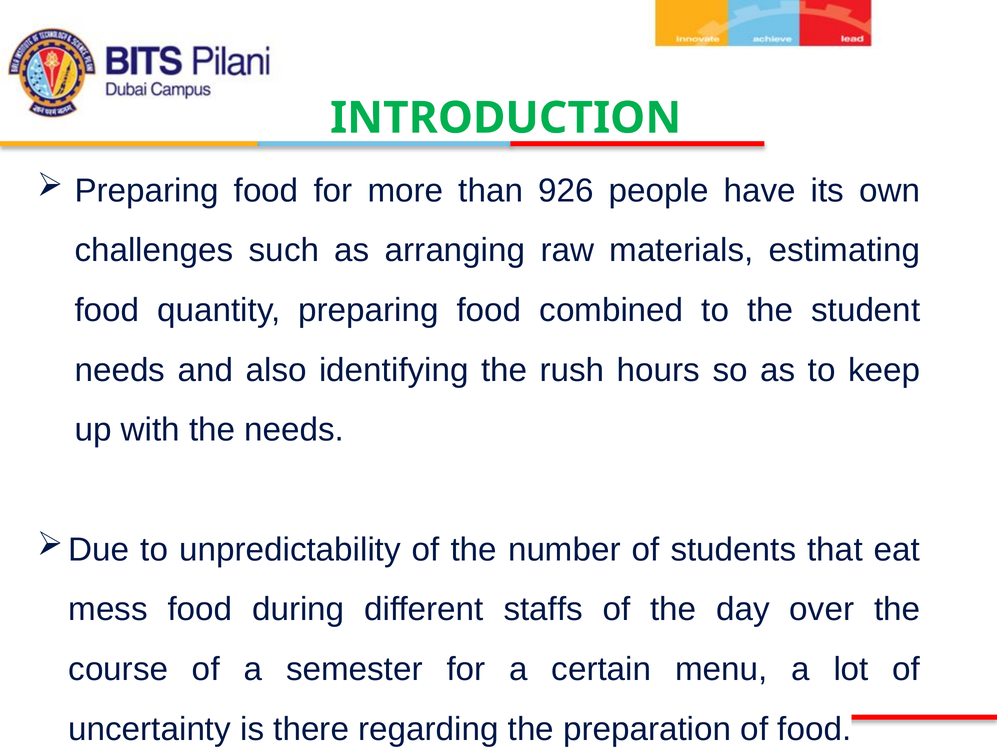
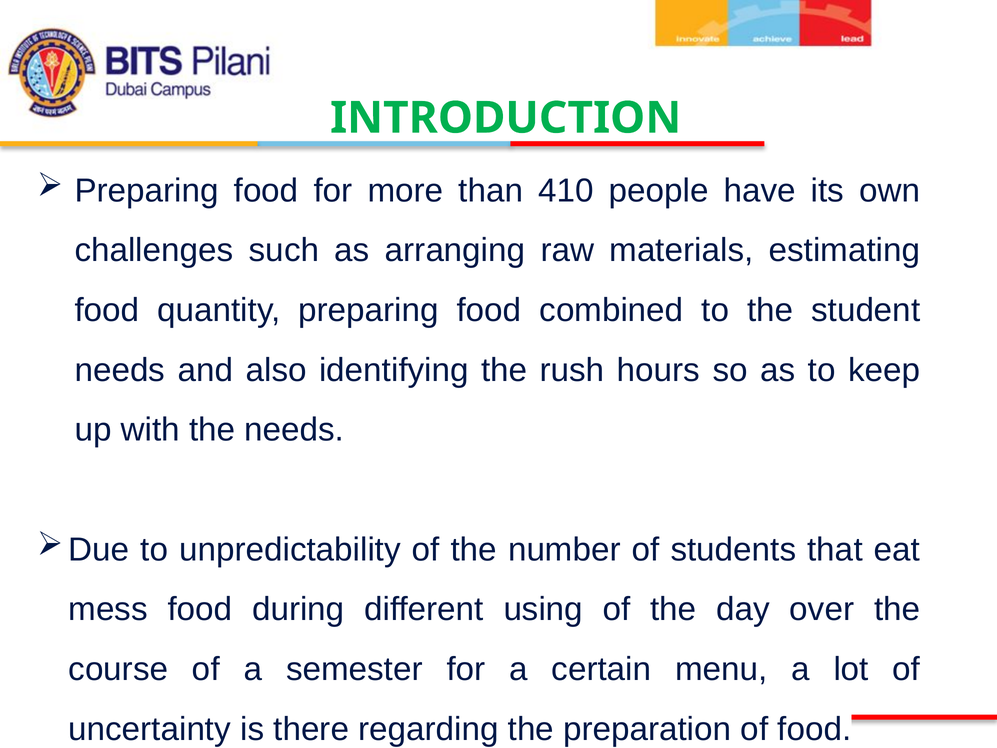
926: 926 -> 410 (566, 191)
staffs: staffs -> using (543, 609)
